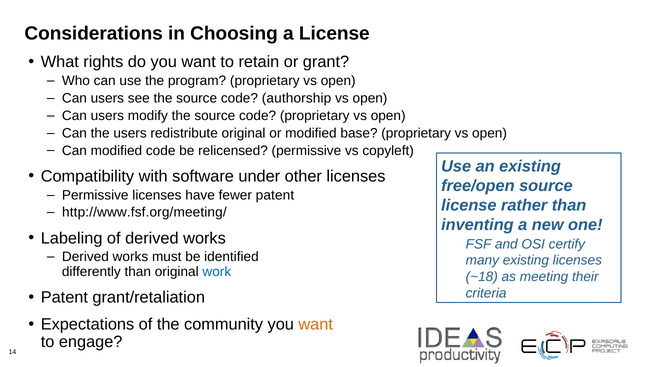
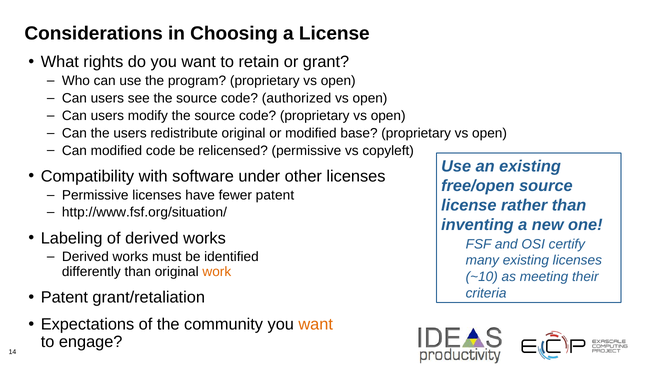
authorship: authorship -> authorized (297, 98)
http://www.fsf.org/meeting/: http://www.fsf.org/meeting/ -> http://www.fsf.org/situation/ (144, 213)
work colour: blue -> orange (217, 272)
~18: ~18 -> ~10 (482, 277)
